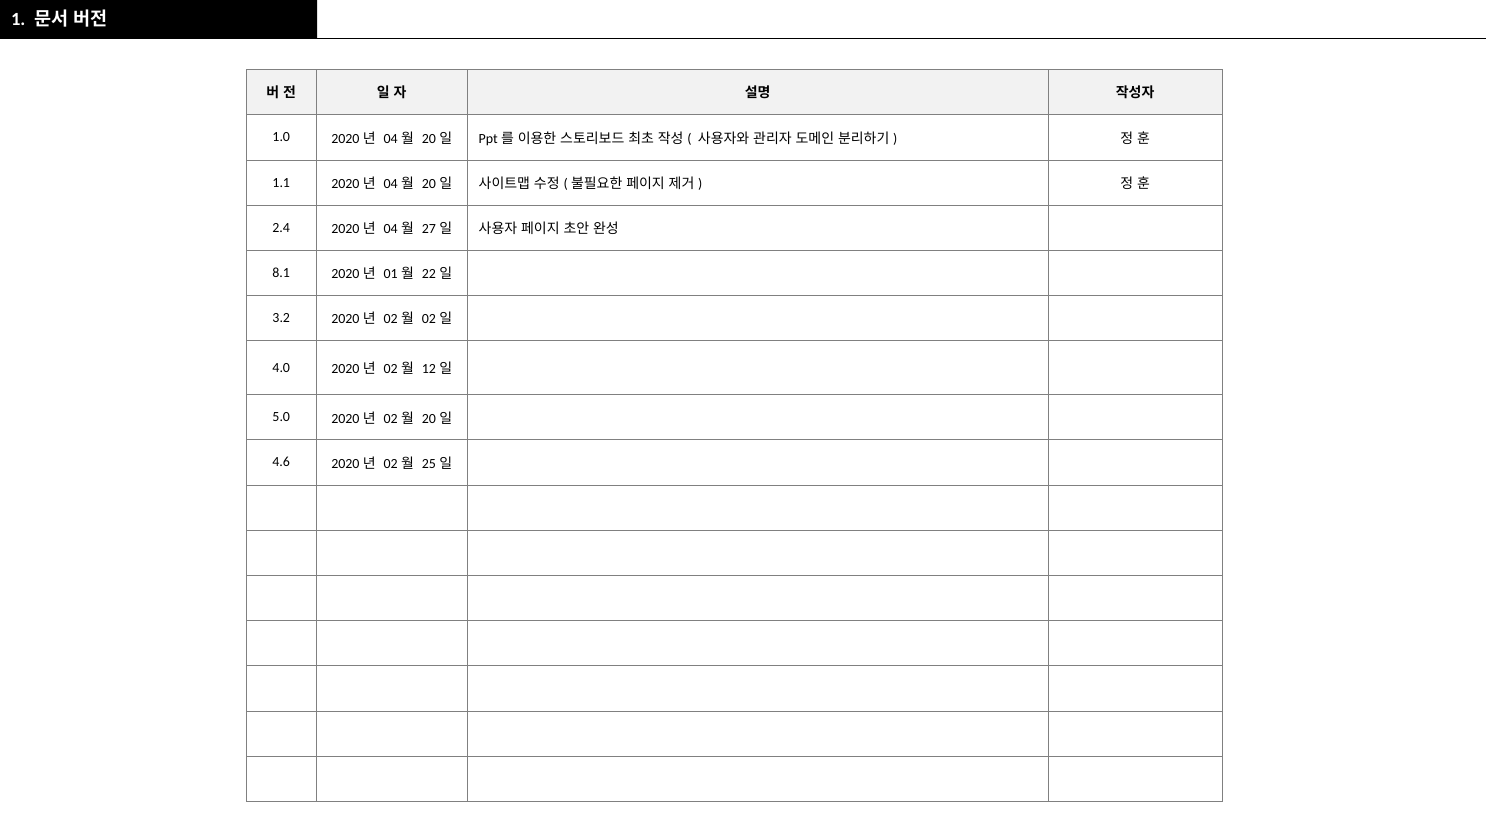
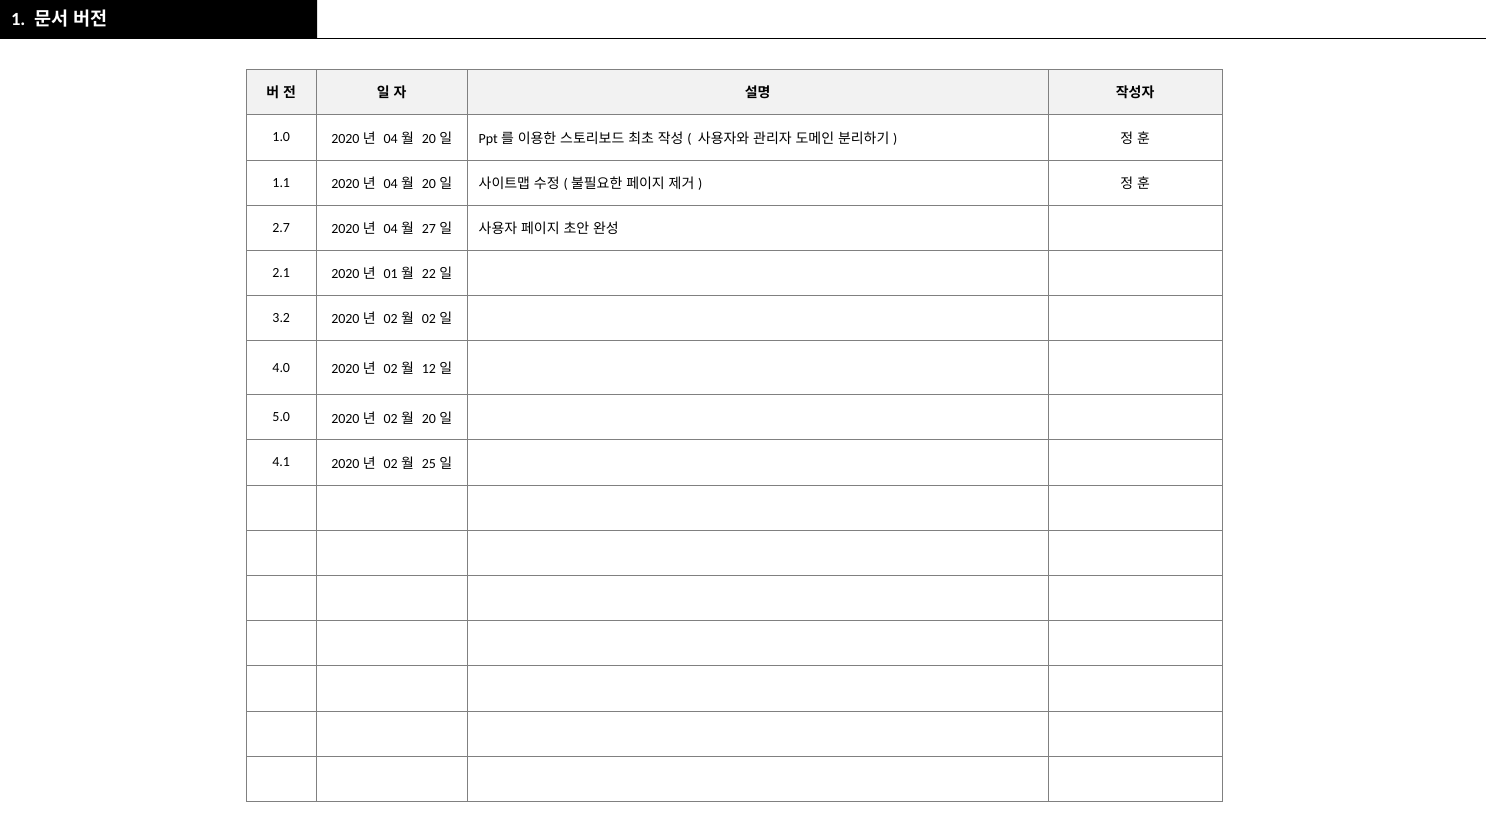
2.4: 2.4 -> 2.7 (281, 228)
8.1: 8.1 -> 2.1 (281, 273)
4.6: 4.6 -> 4.1 (281, 462)
